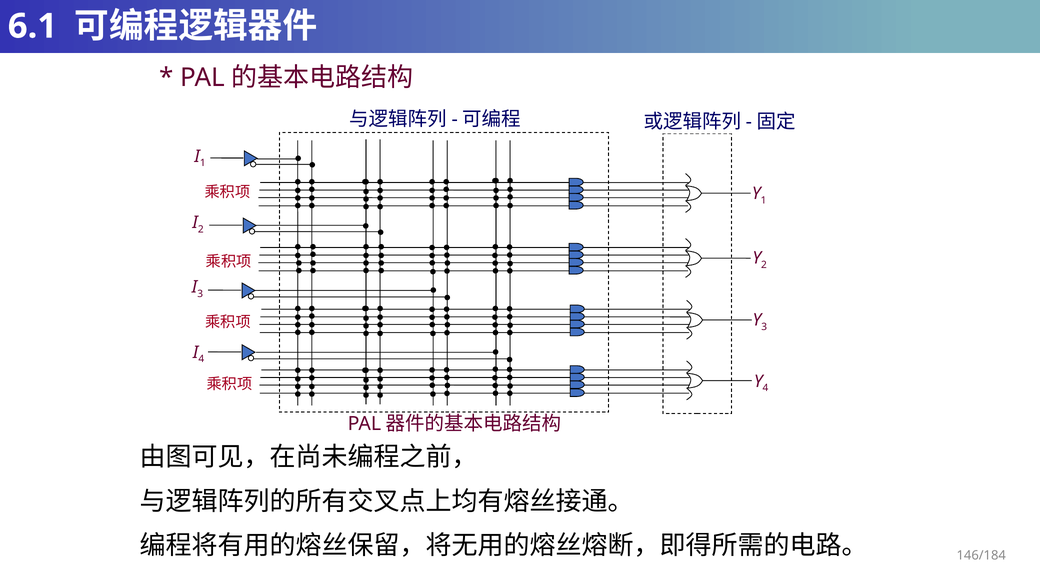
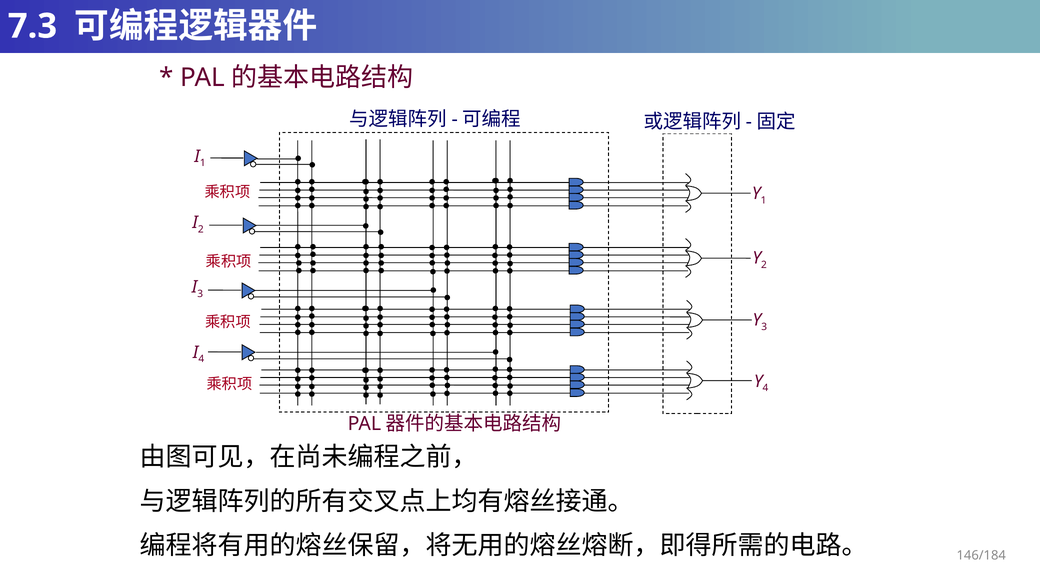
6.1: 6.1 -> 7.3 (32, 26)
